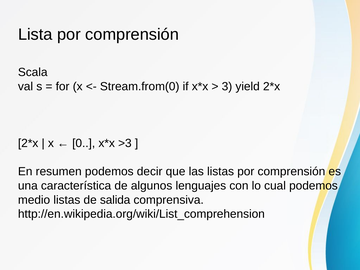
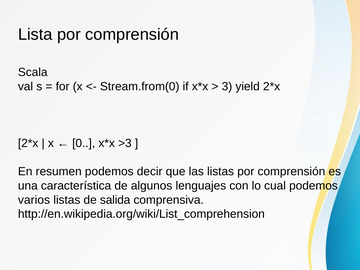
medio: medio -> varios (34, 200)
